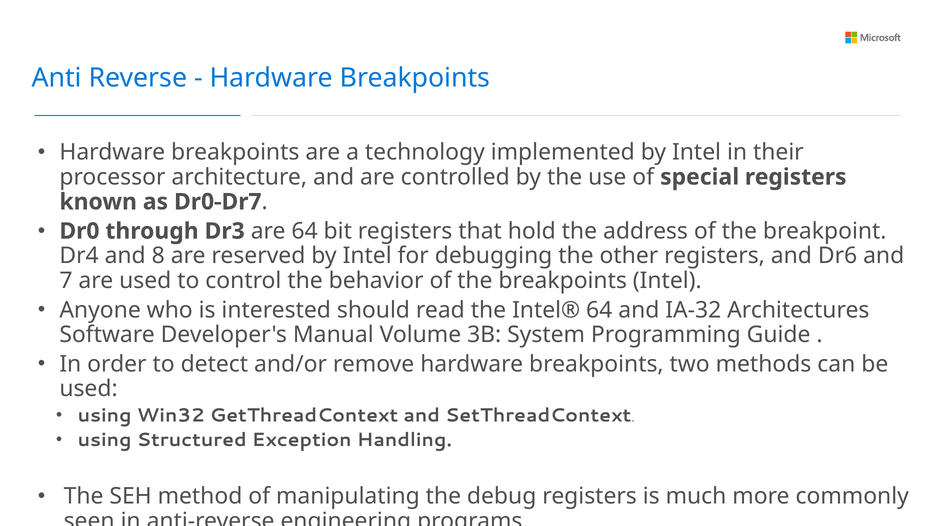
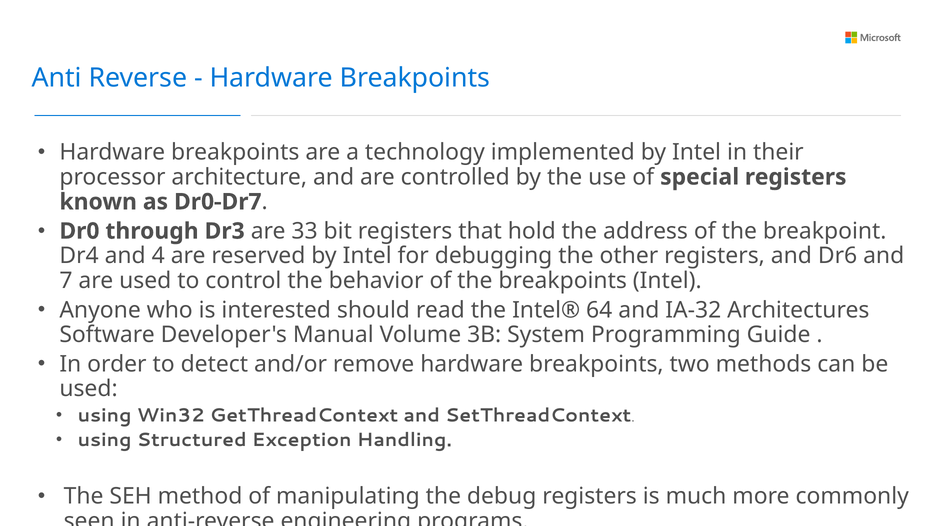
are 64: 64 -> 33 (305, 231)
8: 8 -> 4 (158, 256)
